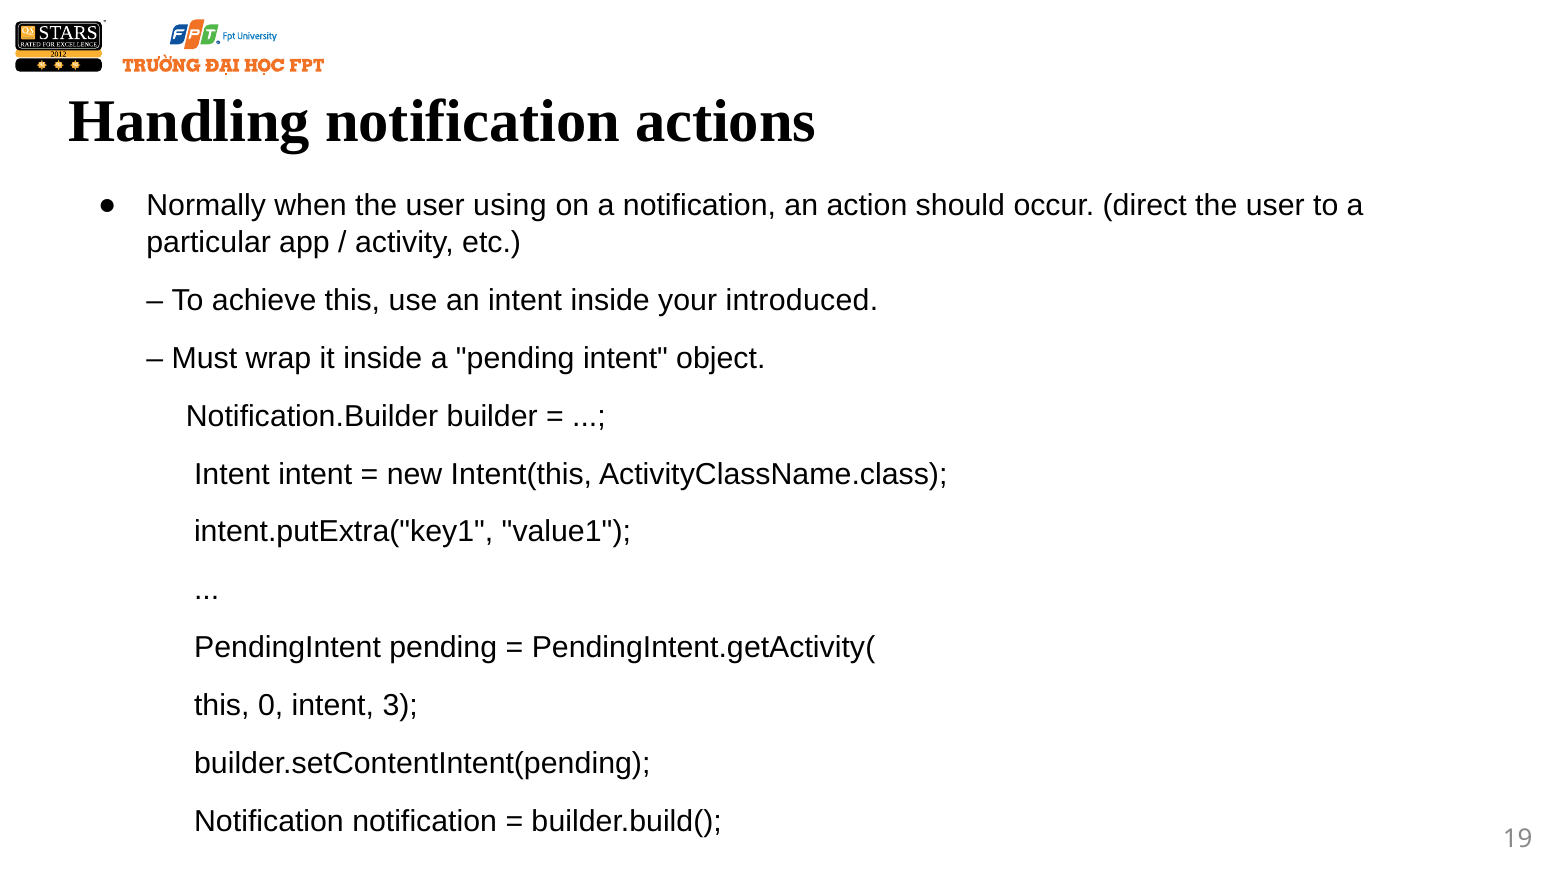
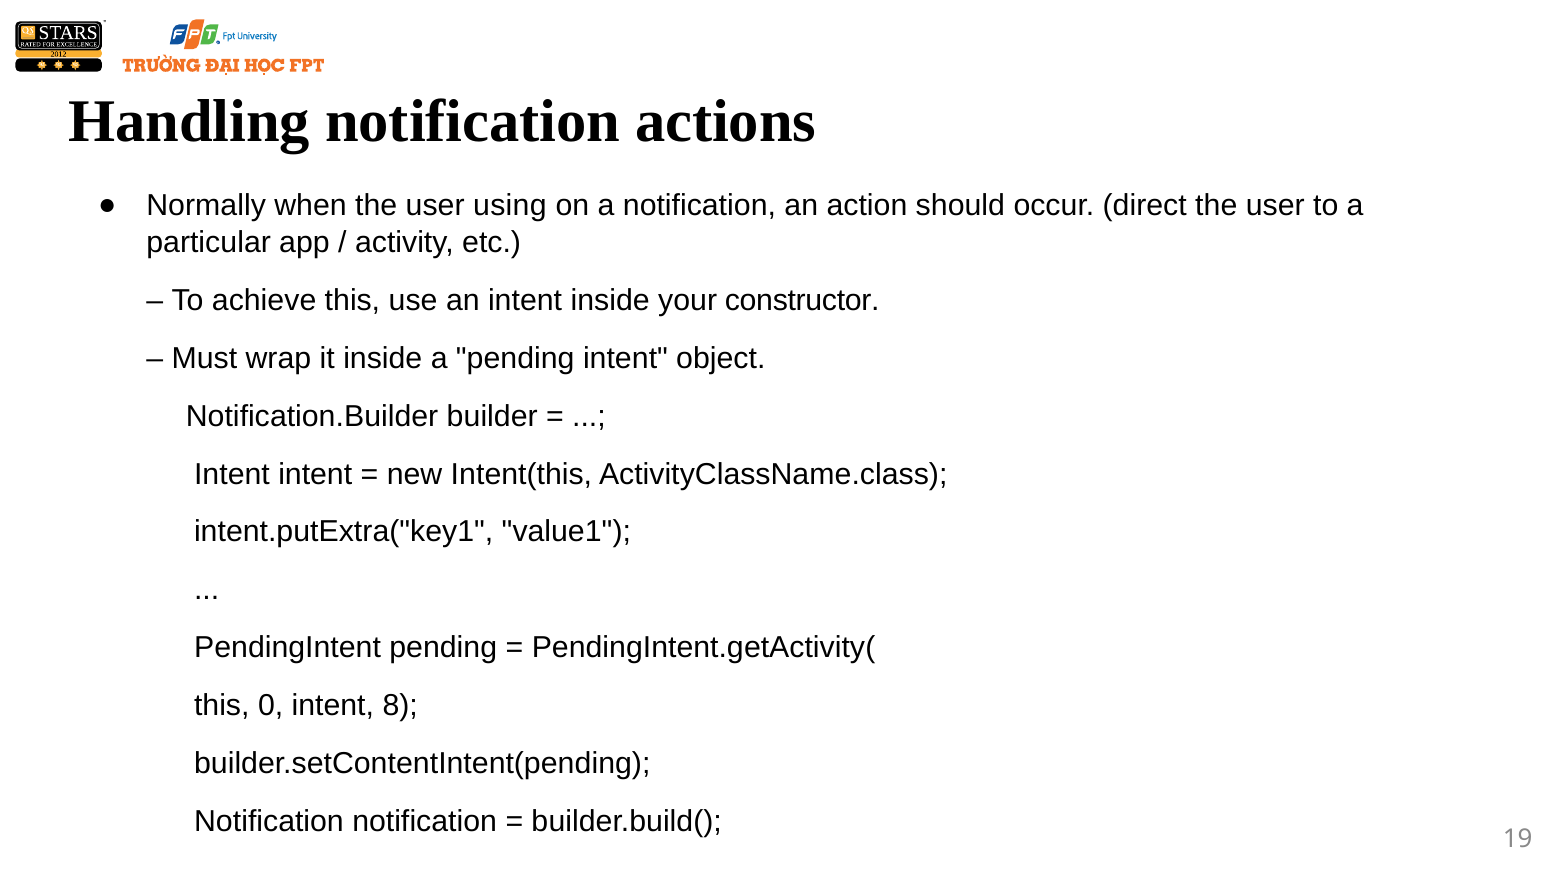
introduced: introduced -> constructor (802, 300)
3: 3 -> 8 (400, 706)
